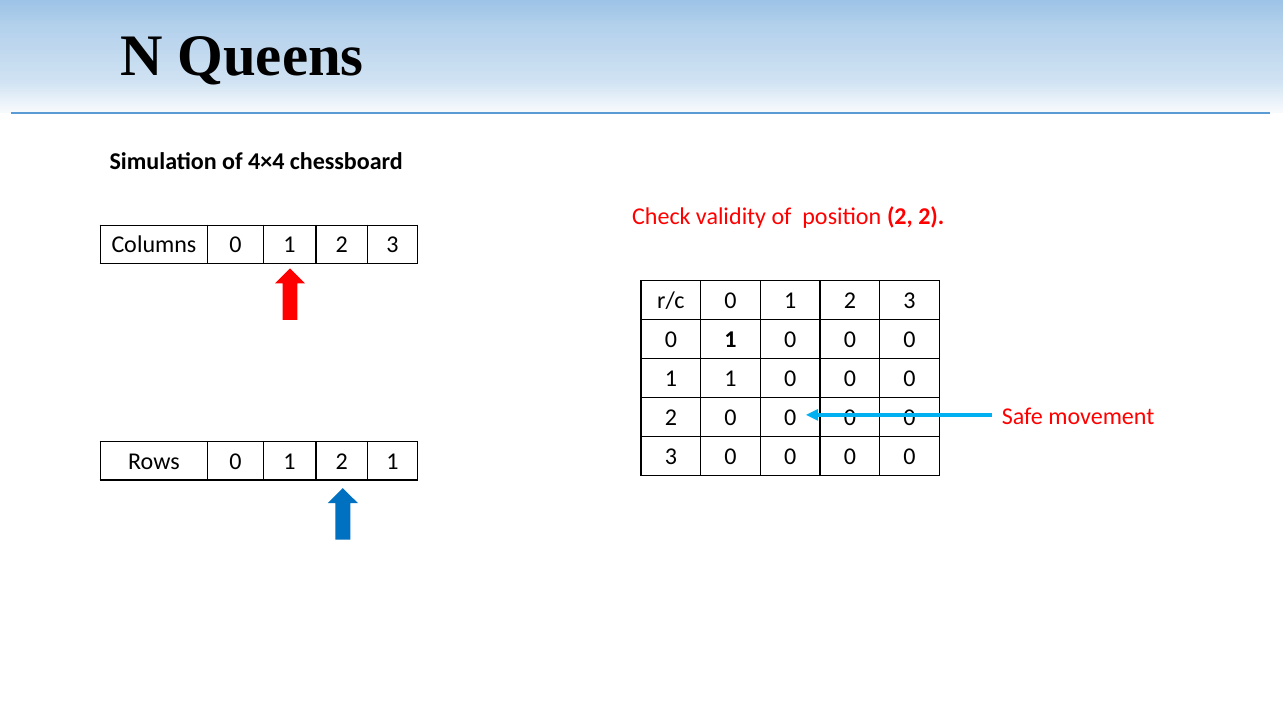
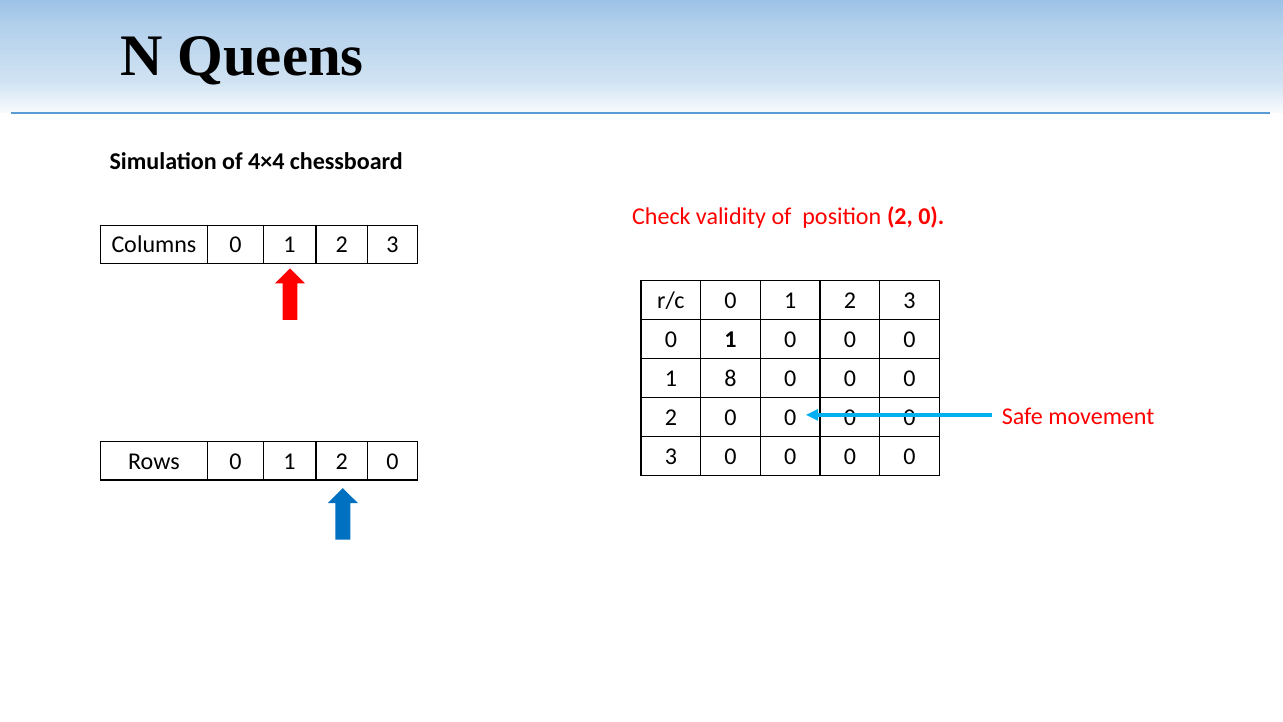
position 2 2: 2 -> 0 (931, 216)
1 1: 1 -> 8 (731, 378)
1 2 1: 1 -> 0 (393, 461)
